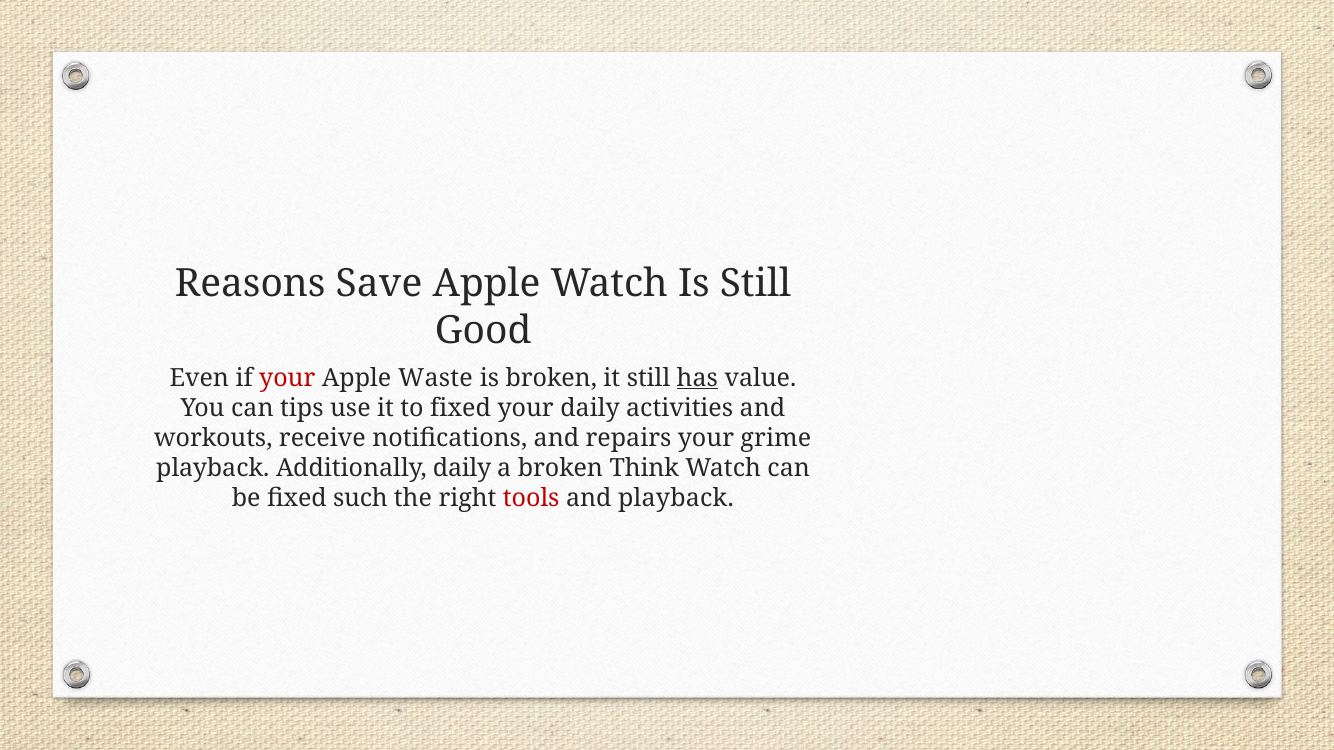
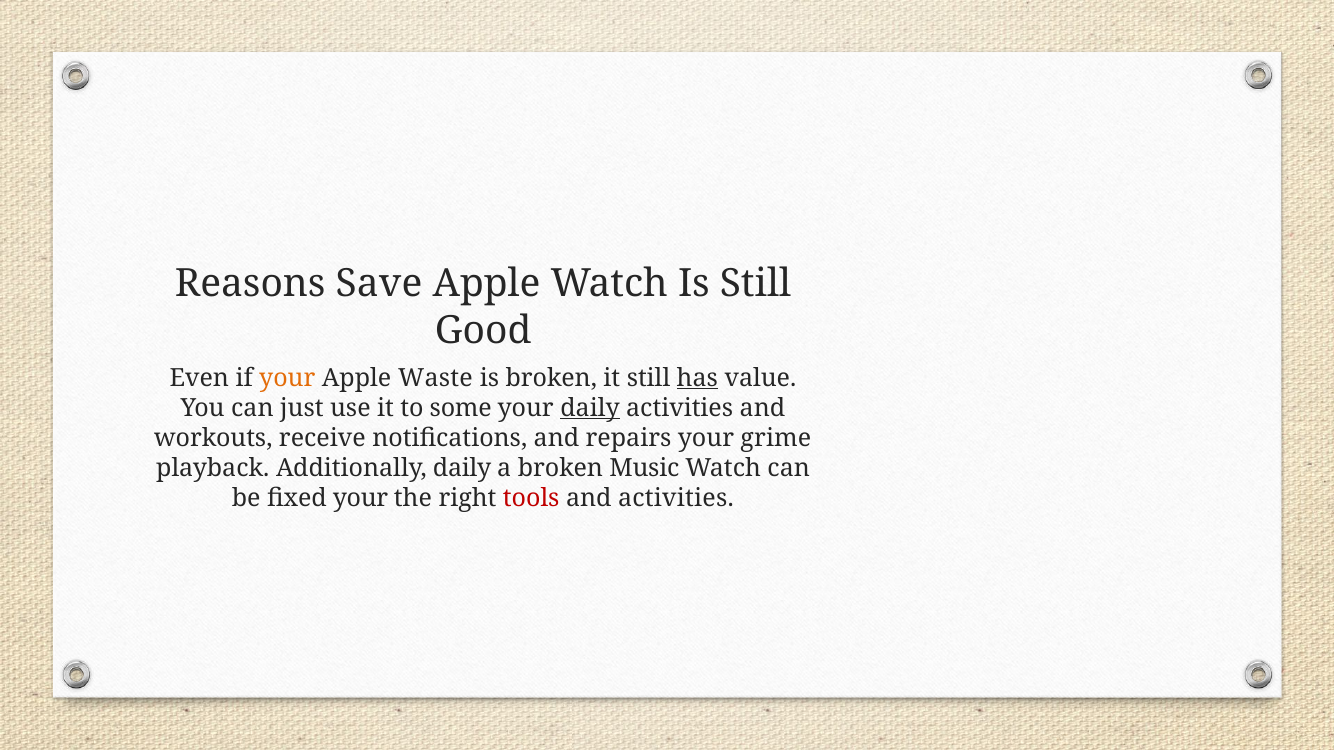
your colour: red -> orange (287, 378)
tips: tips -> just (302, 408)
to fixed: fixed -> some (461, 408)
daily underline: none -> present (590, 408)
Think: Think -> Music (644, 468)
fixed such: such -> your (360, 498)
and playback: playback -> activities (676, 498)
